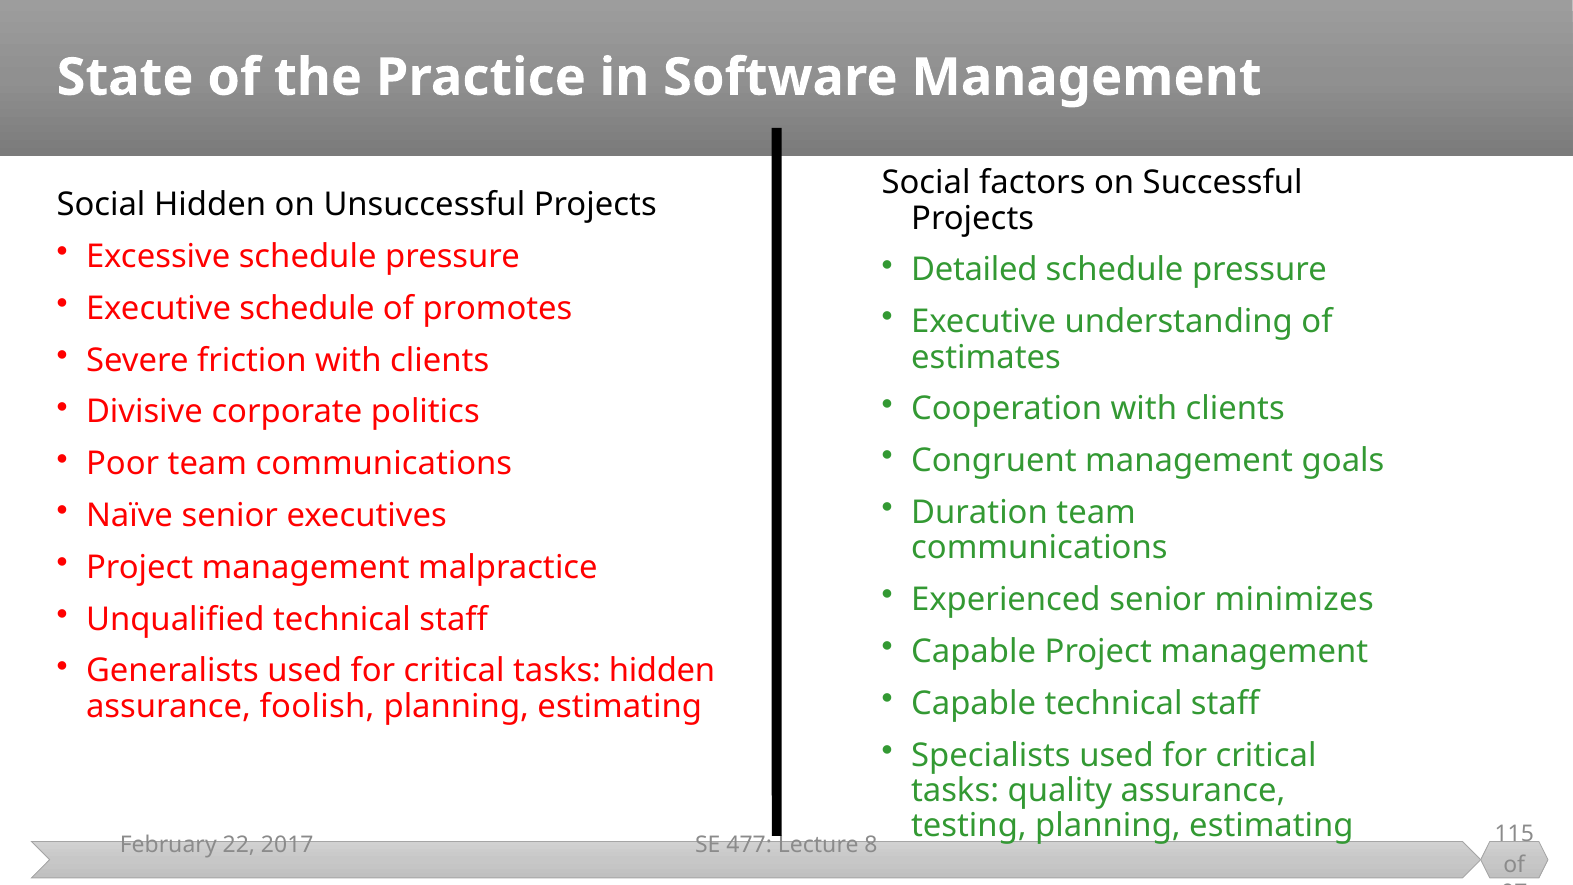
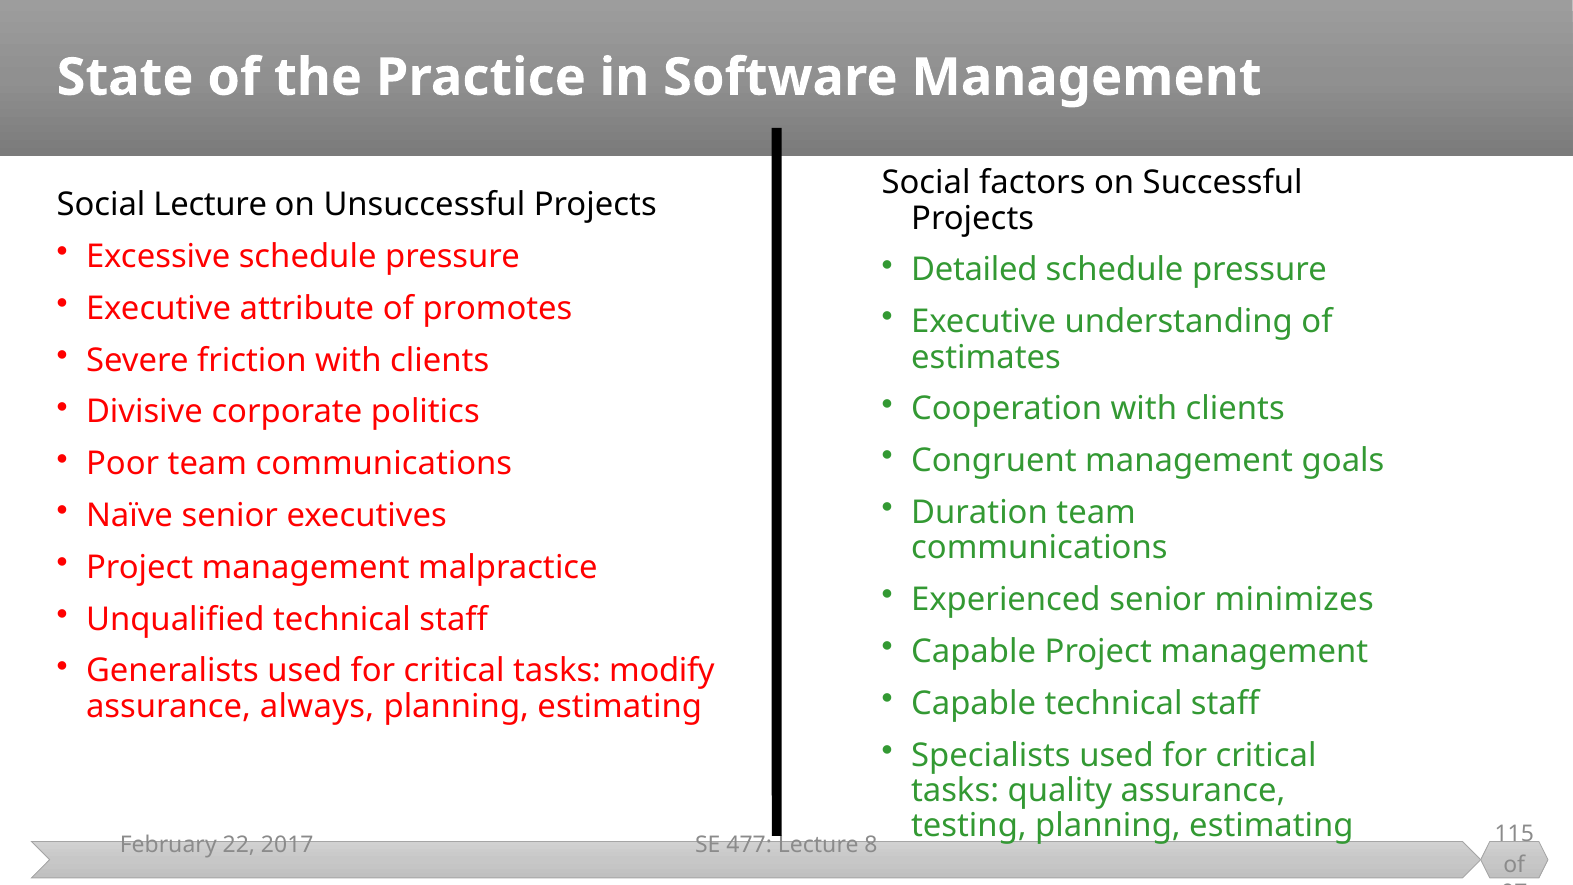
Social Hidden: Hidden -> Lecture (210, 205)
Executive schedule: schedule -> attribute (307, 308)
tasks hidden: hidden -> modify (662, 671)
foolish: foolish -> always (317, 706)
